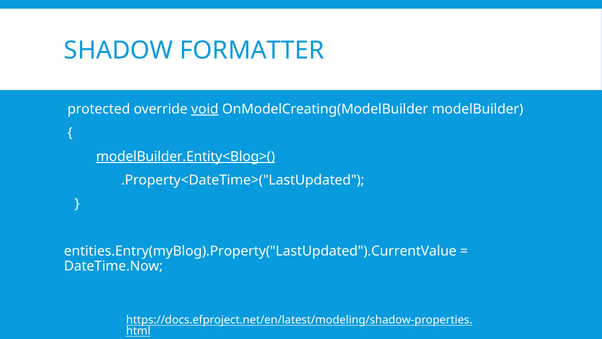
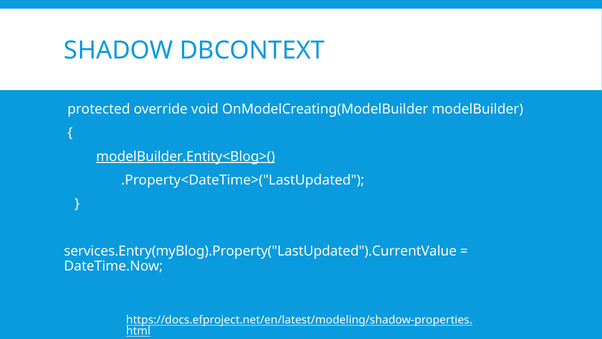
FORMATTER: FORMATTER -> DBCONTEXT (252, 51)
void underline: present -> none (205, 109)
entities.Entry(myBlog).Property("LastUpdated").CurrentValue: entities.Entry(myBlog).Property("LastUpdated").CurrentValue -> services.Entry(myBlog).Property("LastUpdated").CurrentValue (260, 251)
